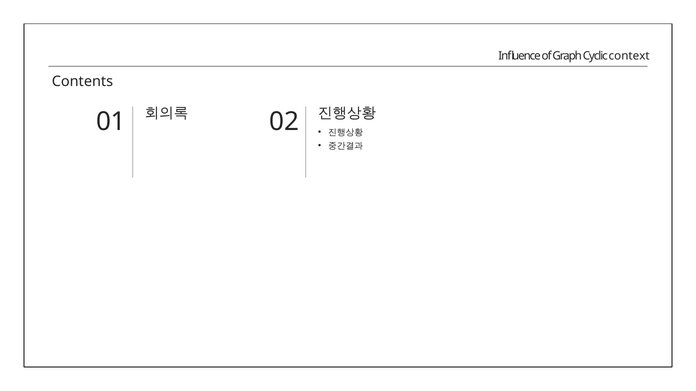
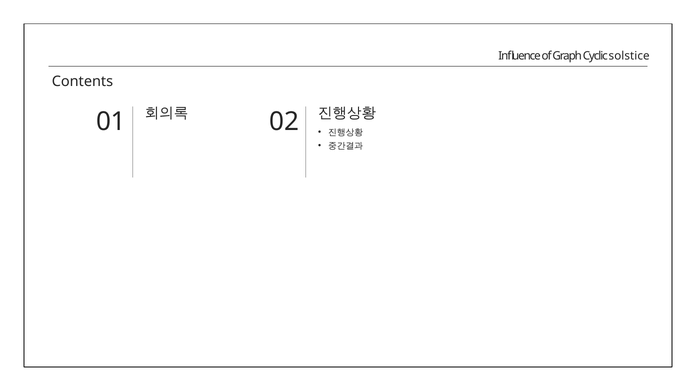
context: context -> solstice (629, 56)
